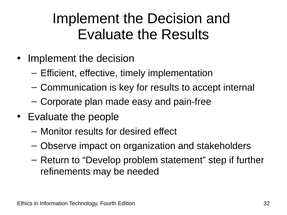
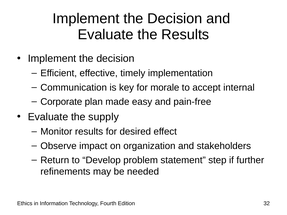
for results: results -> morale (165, 88)
people: people -> supply (104, 117)
